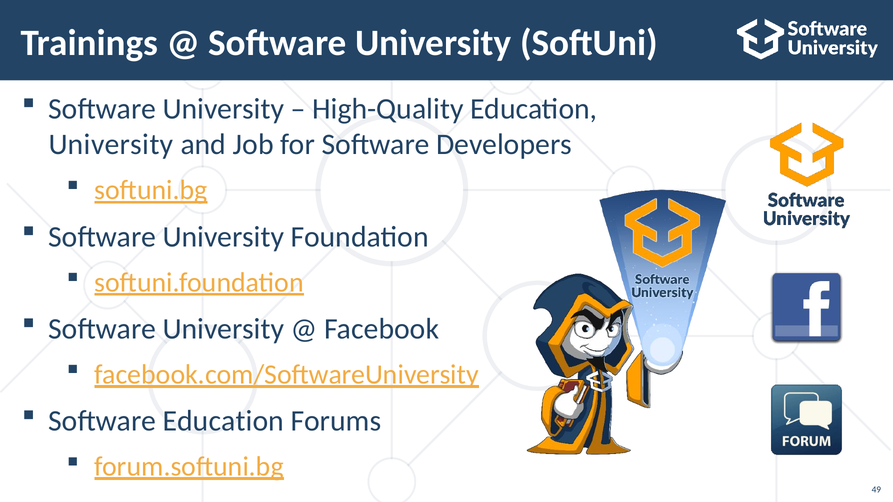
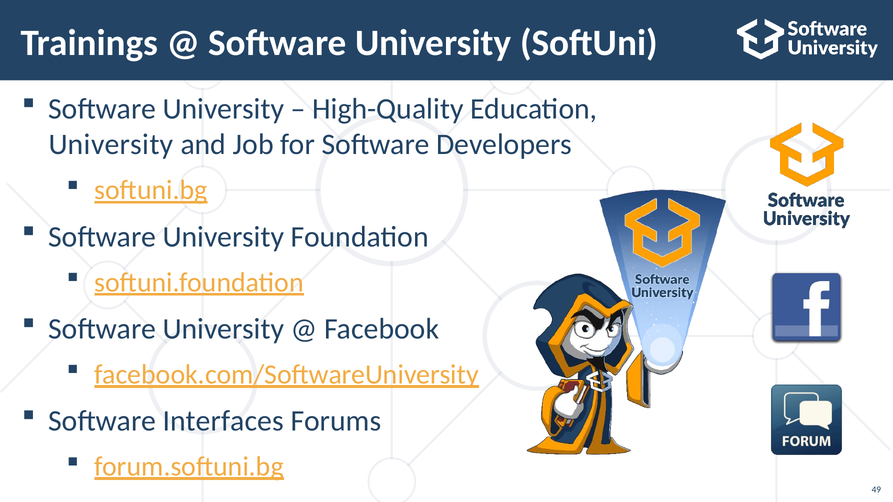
Software Education: Education -> Interfaces (223, 421)
